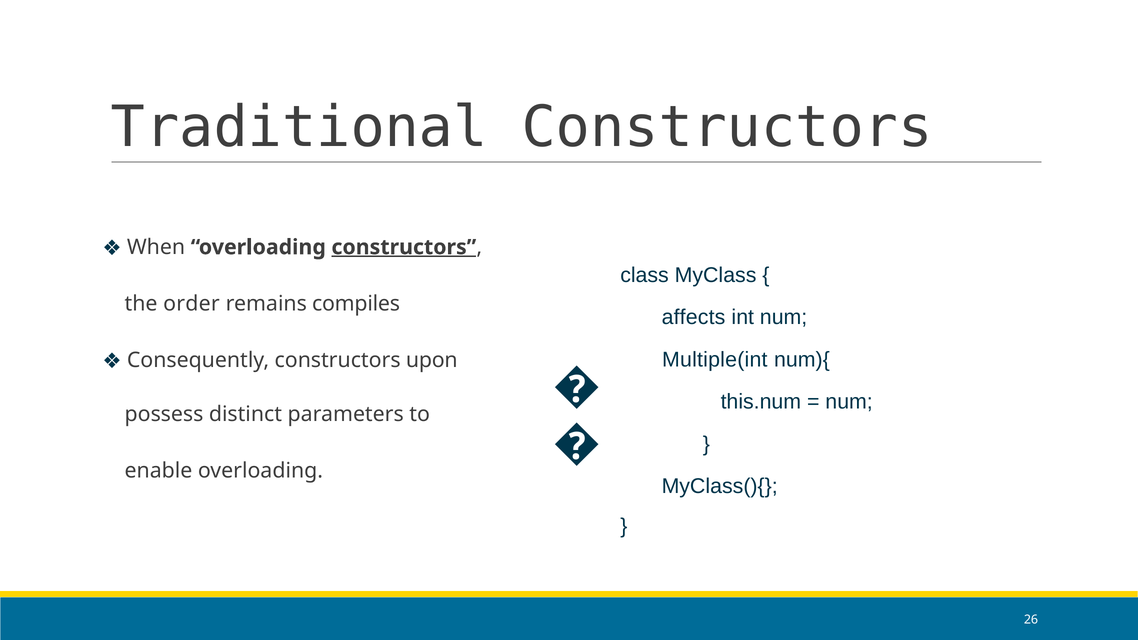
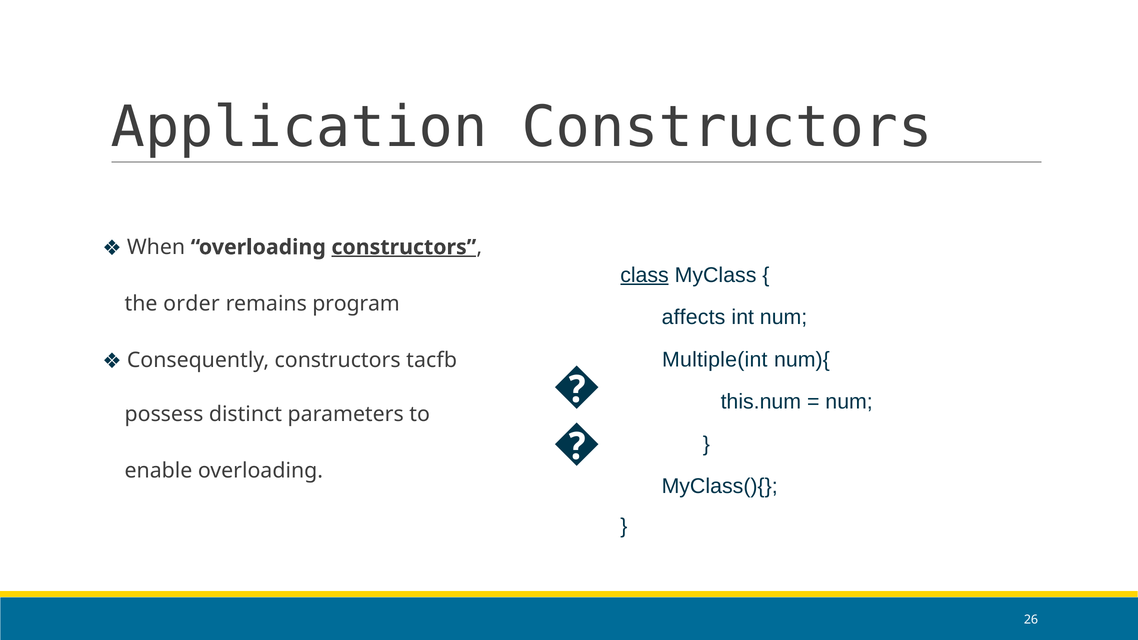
Traditional: Traditional -> Application (299, 127)
class underline: none -> present (645, 275)
compiles: compiles -> program (356, 304)
upon: upon -> tacfb (432, 360)
